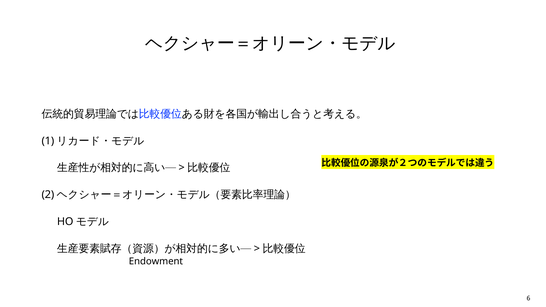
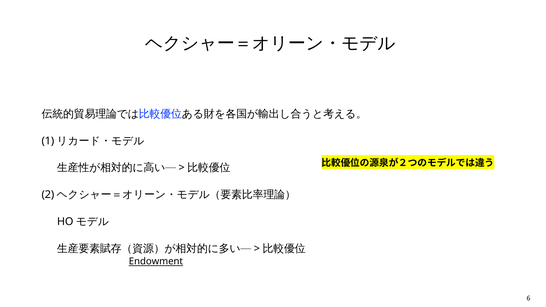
Endowment underline: none -> present (156, 262)
